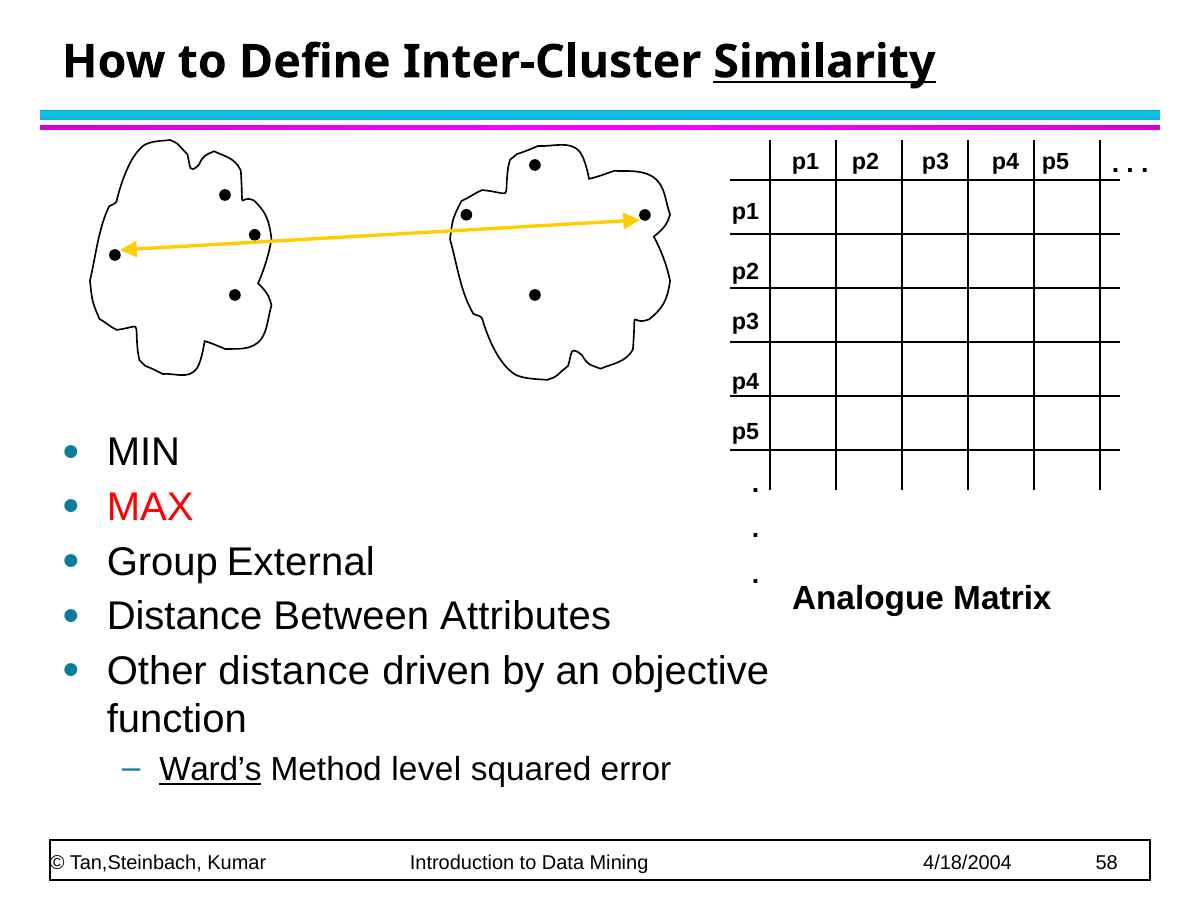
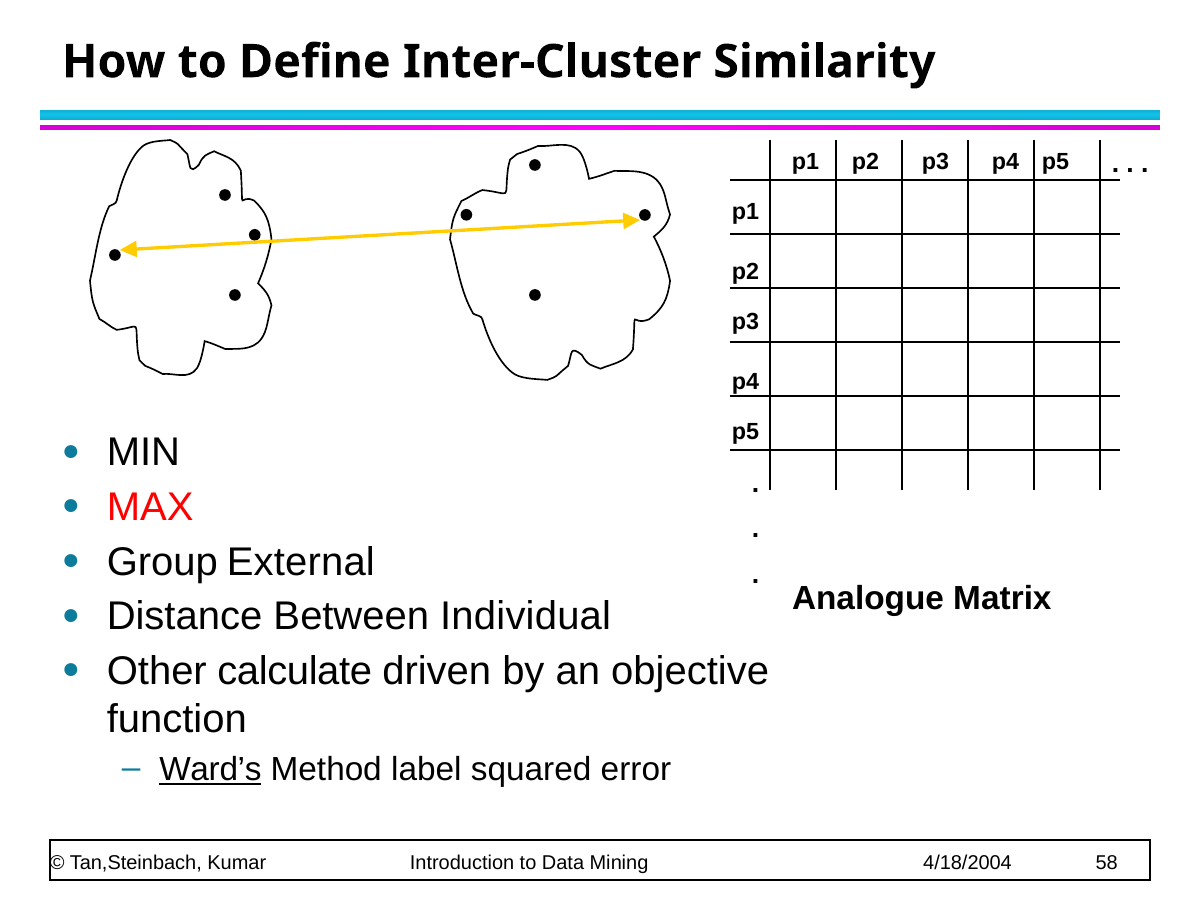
Similarity underline: present -> none (824, 62)
Attributes: Attributes -> Individual (526, 617)
Other distance: distance -> calculate (295, 671)
level: level -> label (426, 769)
